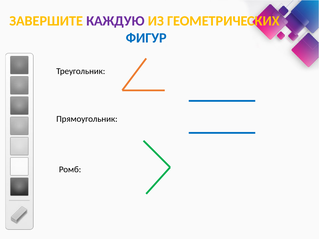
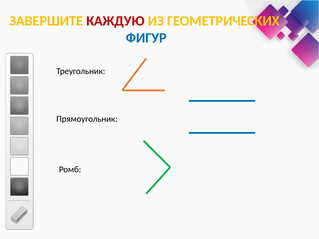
КАЖДУЮ colour: purple -> red (115, 21)
